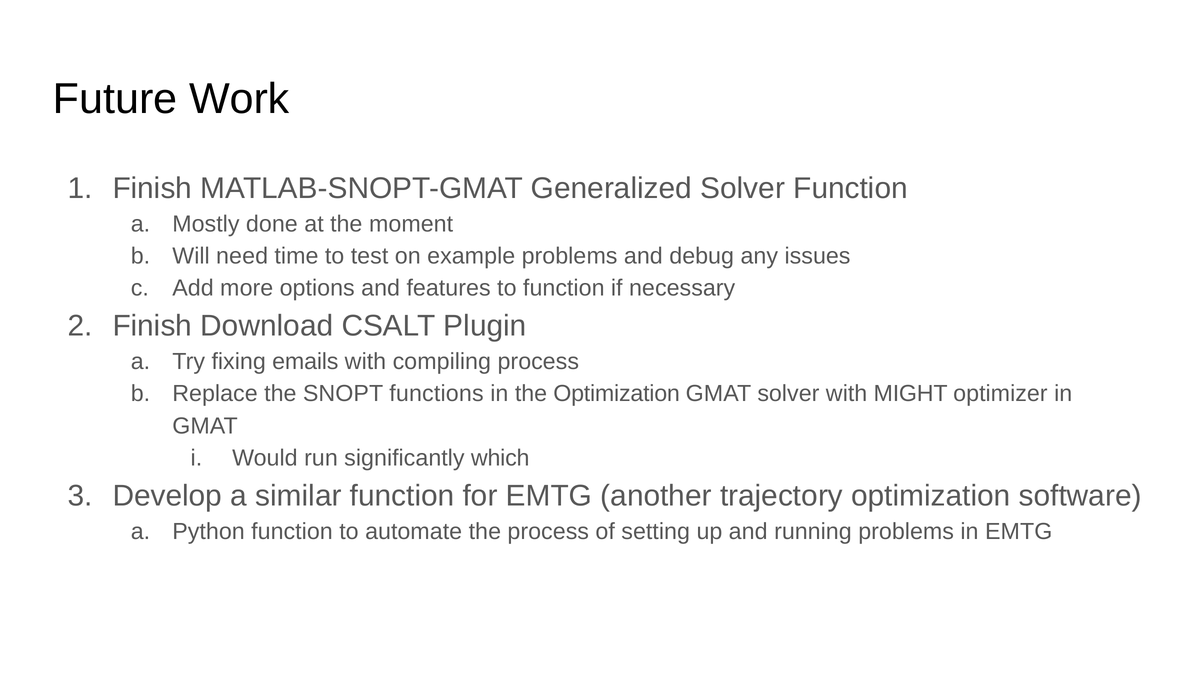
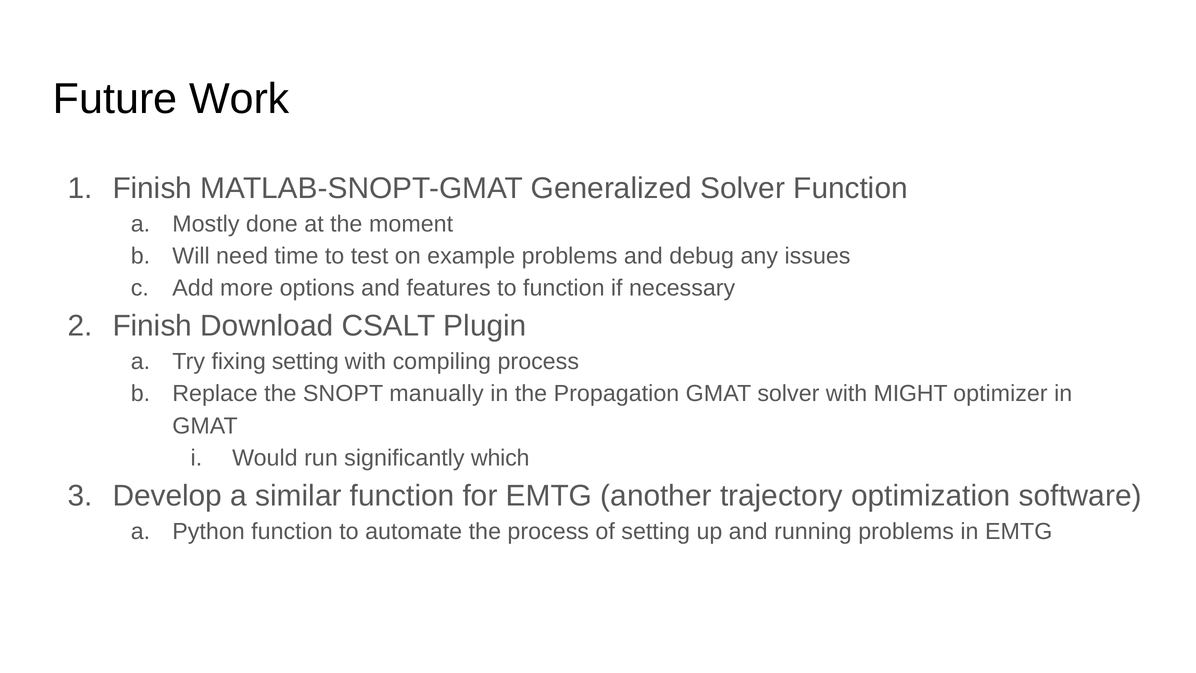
fixing emails: emails -> setting (305, 361)
functions: functions -> manually (436, 394)
the Optimization: Optimization -> Propagation (616, 394)
